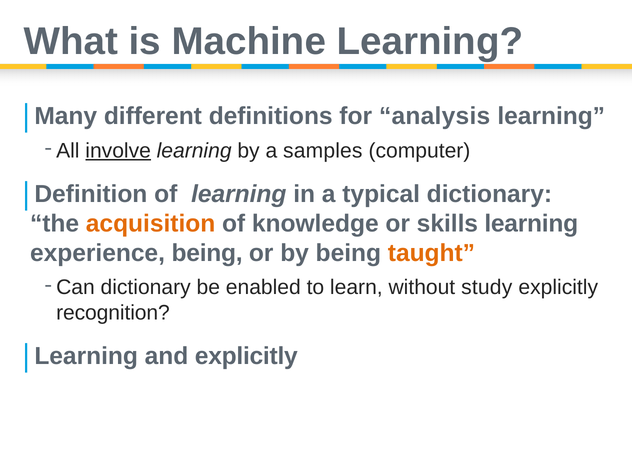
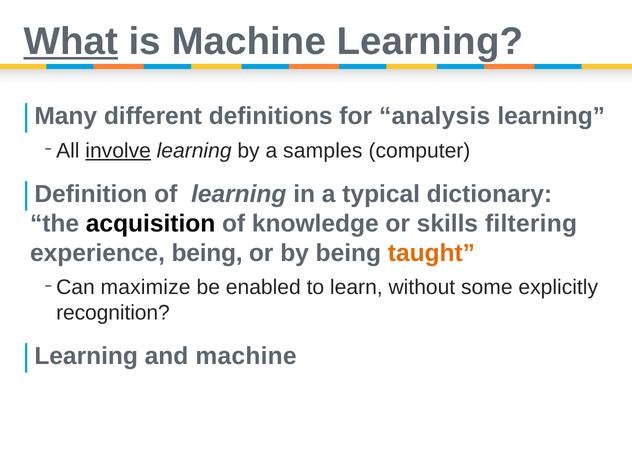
What underline: none -> present (71, 42)
acquisition colour: orange -> black (151, 224)
skills learning: learning -> filtering (531, 224)
Can dictionary: dictionary -> maximize (146, 287)
study: study -> some (487, 287)
and explicitly: explicitly -> machine (246, 356)
